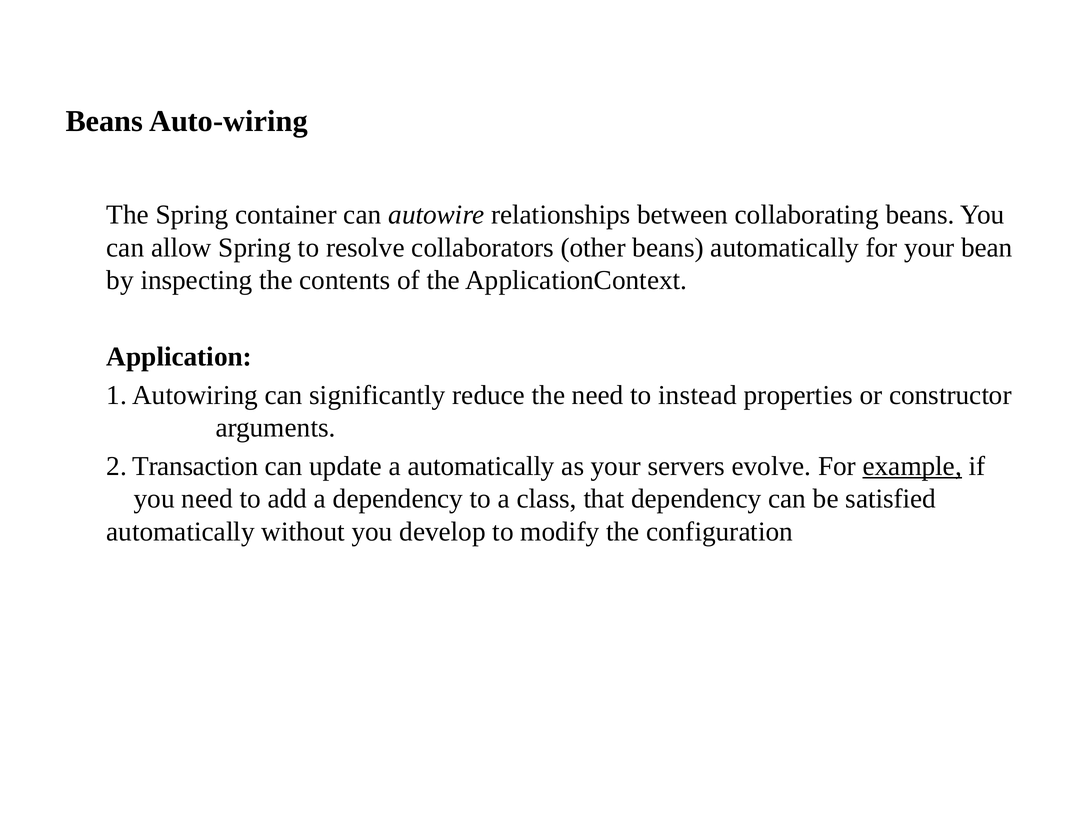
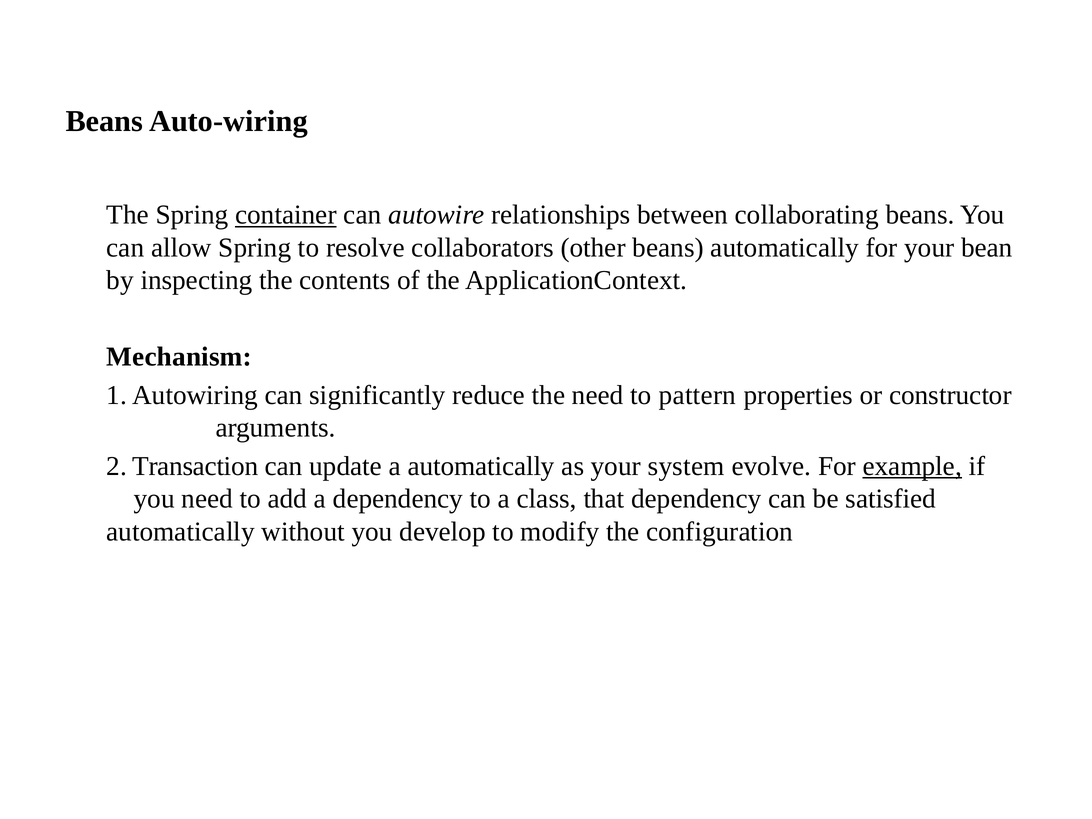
container underline: none -> present (286, 215)
Application: Application -> Mechanism (179, 357)
instead: instead -> pattern (697, 395)
servers: servers -> system (686, 466)
